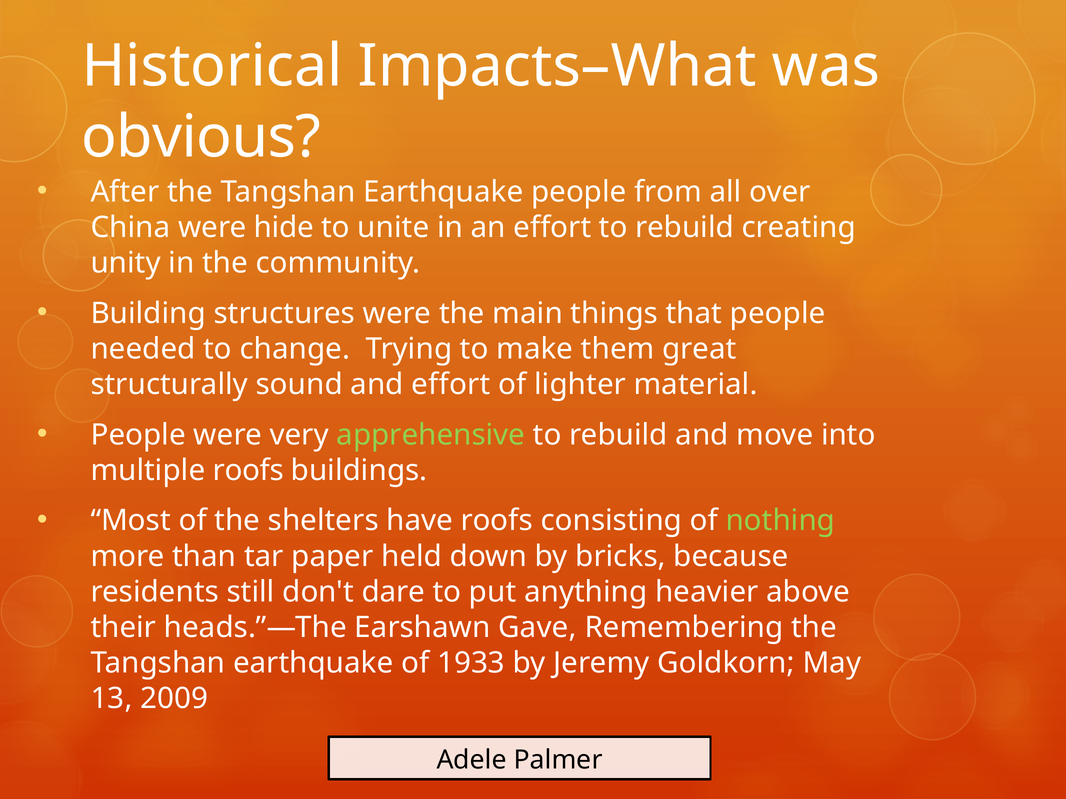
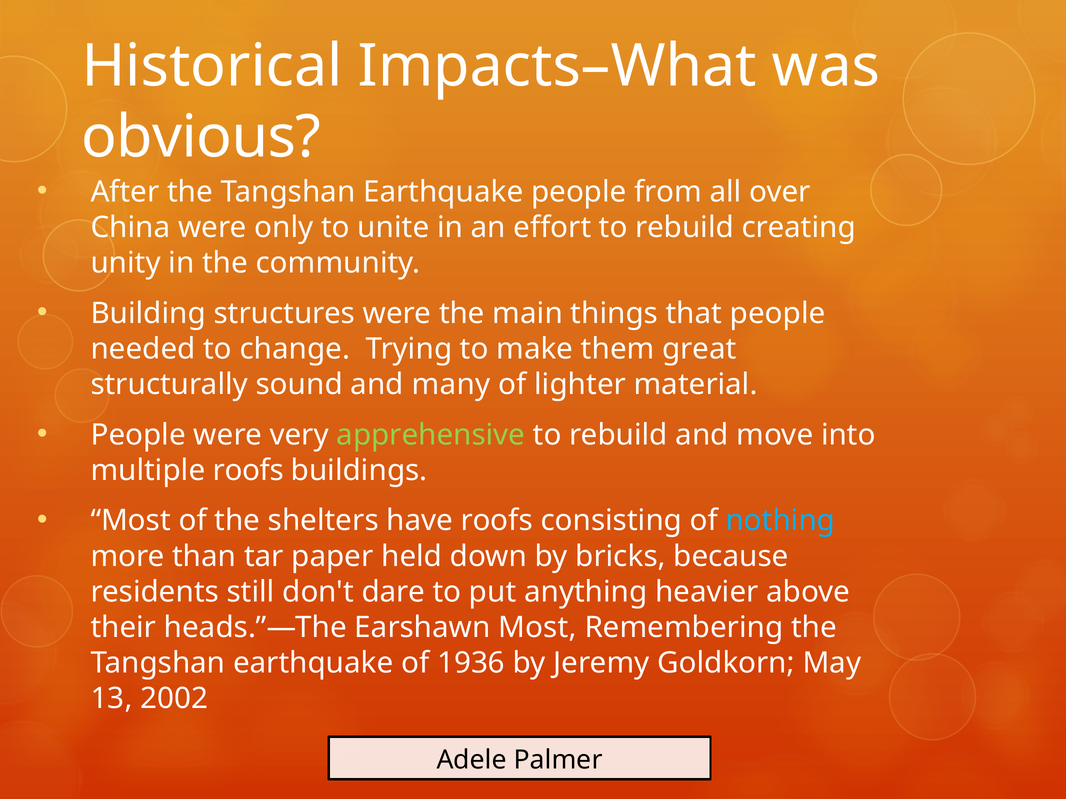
hide: hide -> only (284, 227)
and effort: effort -> many (451, 385)
nothing colour: light green -> light blue (780, 521)
Earshawn Gave: Gave -> Most (537, 628)
1933: 1933 -> 1936 (471, 663)
2009: 2009 -> 2002 (174, 699)
